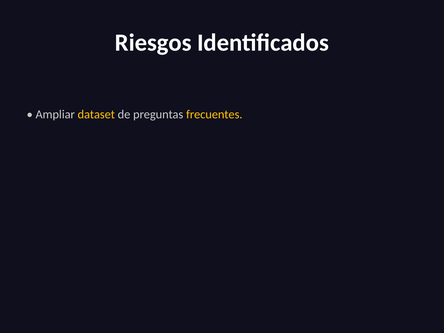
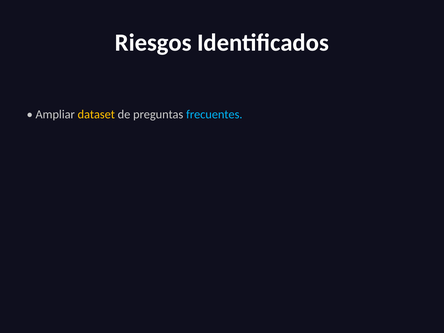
frecuentes colour: yellow -> light blue (214, 114)
